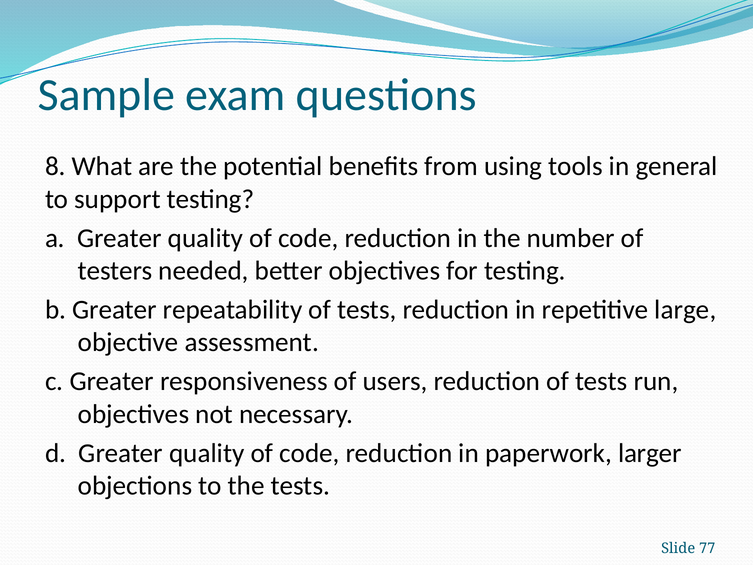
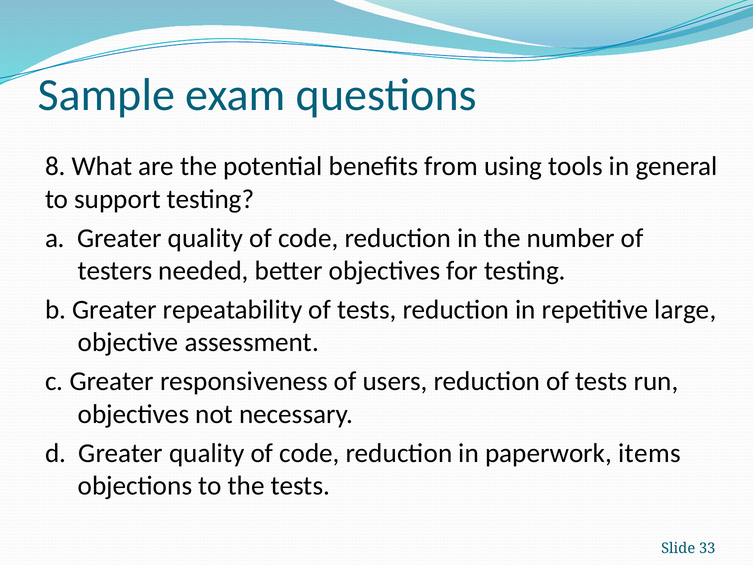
larger: larger -> items (650, 453)
77: 77 -> 33 (707, 548)
